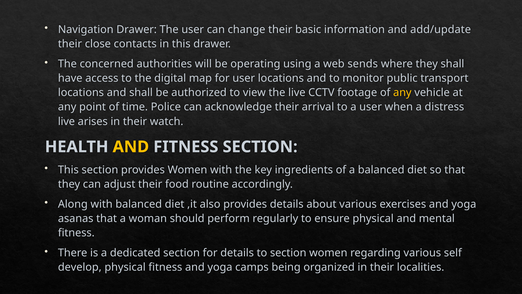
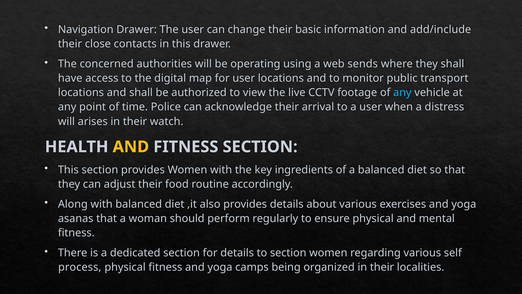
add/update: add/update -> add/include (441, 30)
any colour: yellow -> light blue (402, 93)
live: live -> will (66, 121)
develop: develop -> process (80, 267)
